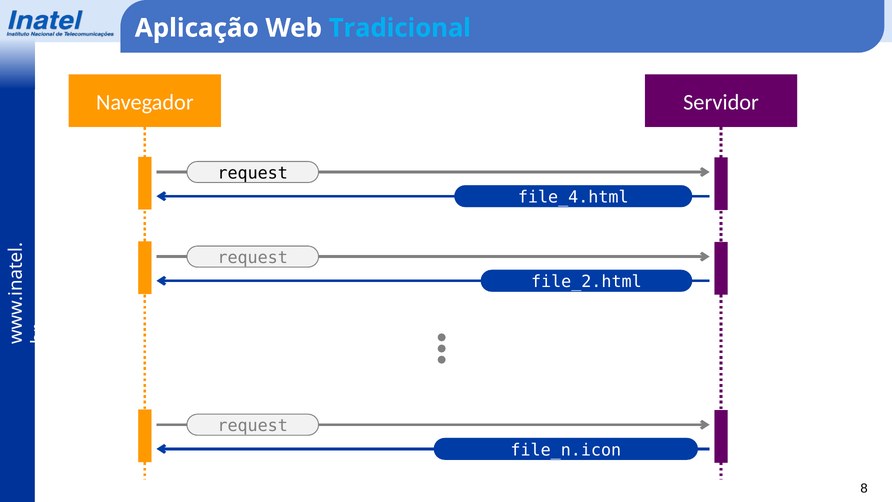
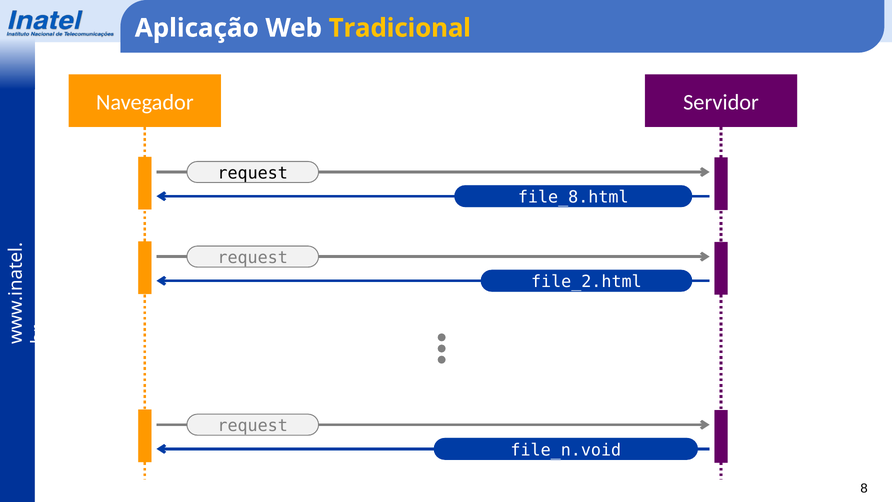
Tradicional colour: light blue -> yellow (400, 28)
file_4.html: file_4.html -> file_8.html (573, 197)
file_n.icon: file_n.icon -> file_n.void (566, 450)
